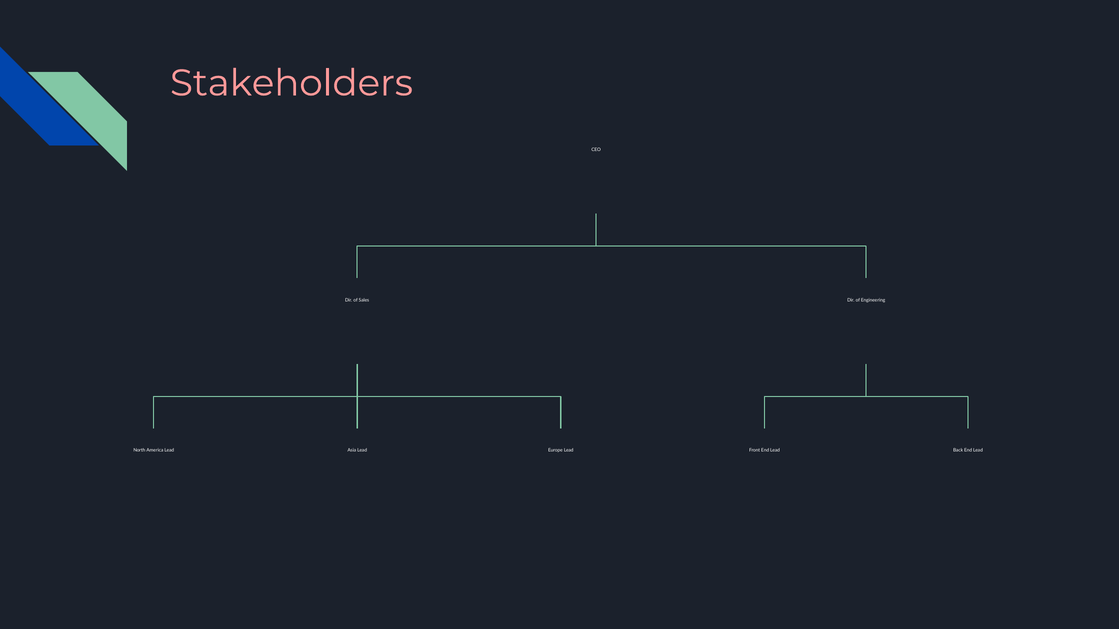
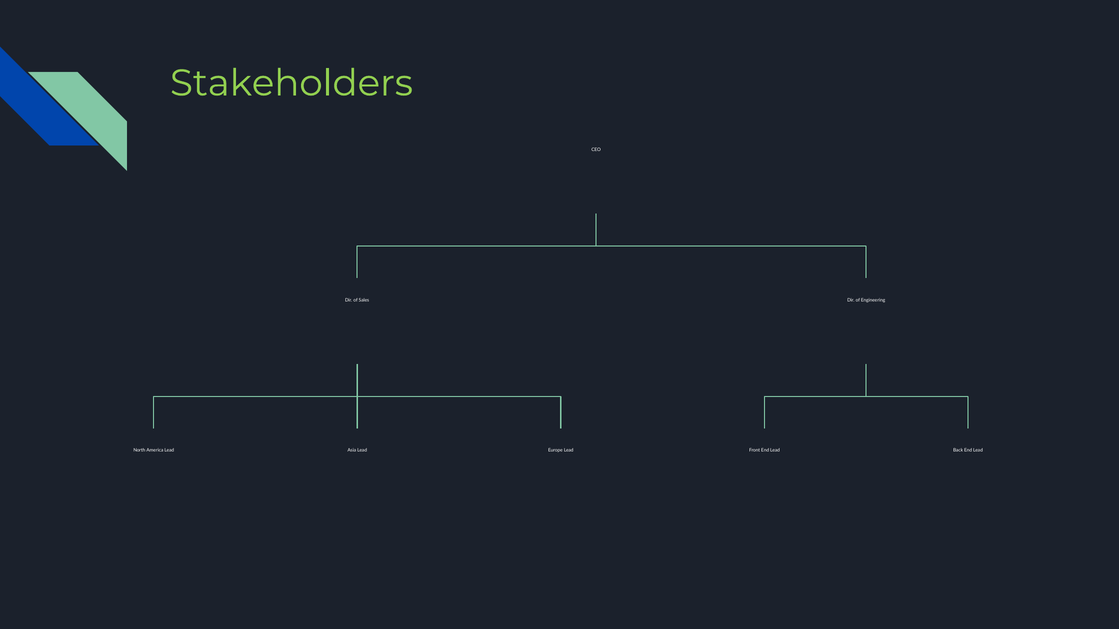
Stakeholders colour: pink -> light green (291, 83)
